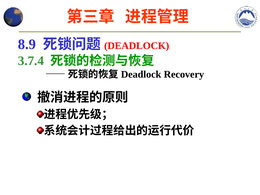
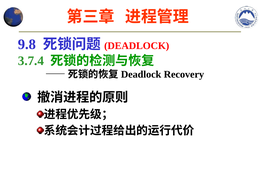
8.9: 8.9 -> 9.8 (27, 44)
